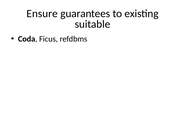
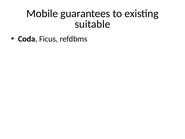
Ensure: Ensure -> Mobile (42, 13)
